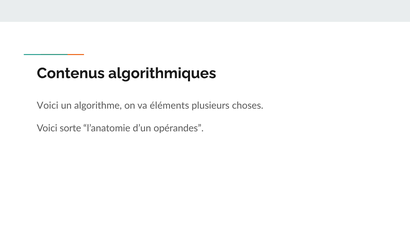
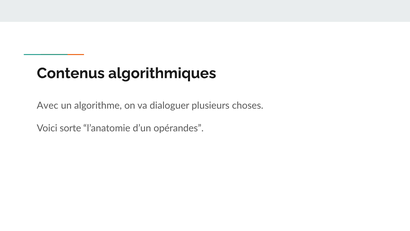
Voici: Voici -> Avec (48, 106)
éléments: éléments -> dialoguer (170, 106)
